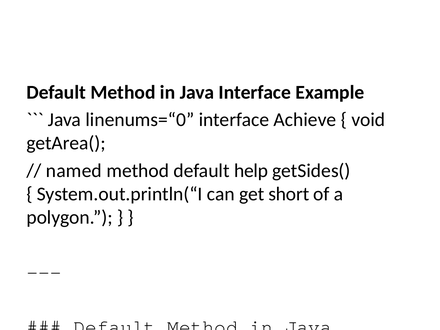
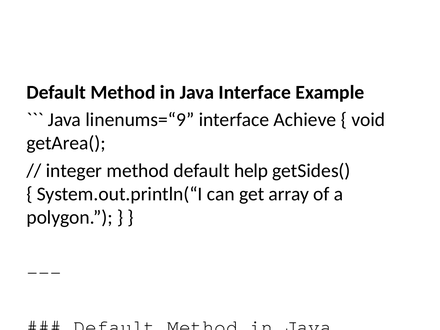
linenums=“0: linenums=“0 -> linenums=“9 (140, 120)
named: named -> integer (74, 171)
short: short -> array (289, 194)
